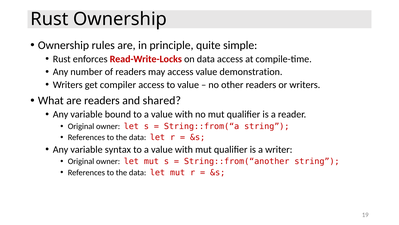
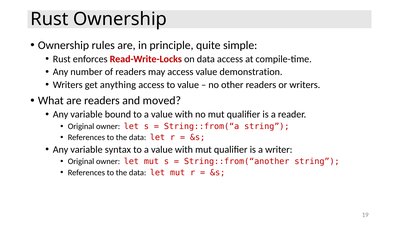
compiler: compiler -> anything (118, 85)
shared: shared -> moved (162, 100)
